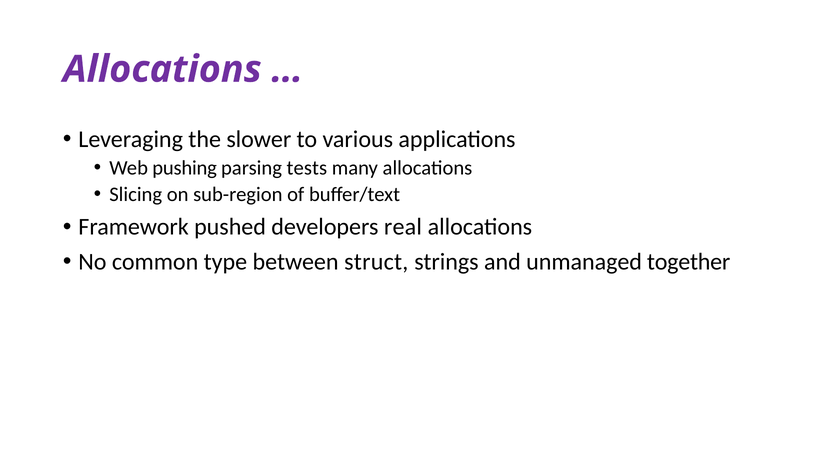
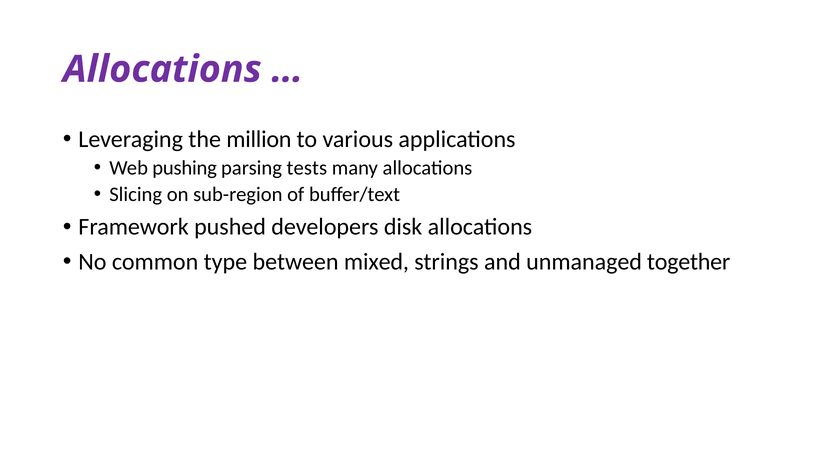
slower: slower -> million (259, 139)
real: real -> disk (403, 227)
struct: struct -> mixed (376, 262)
